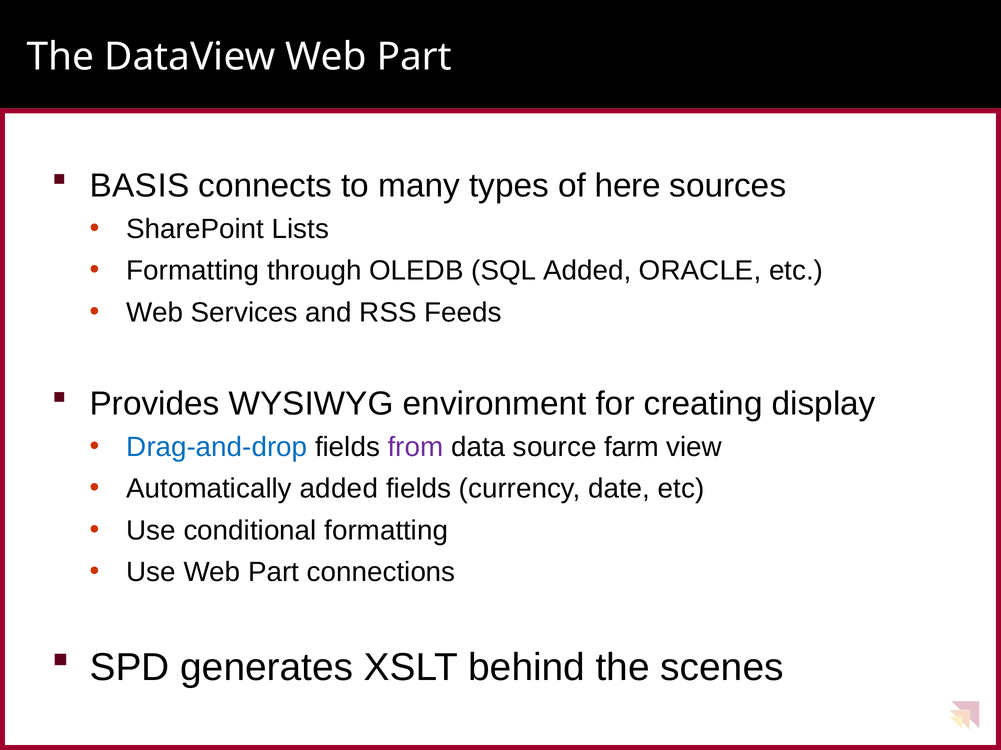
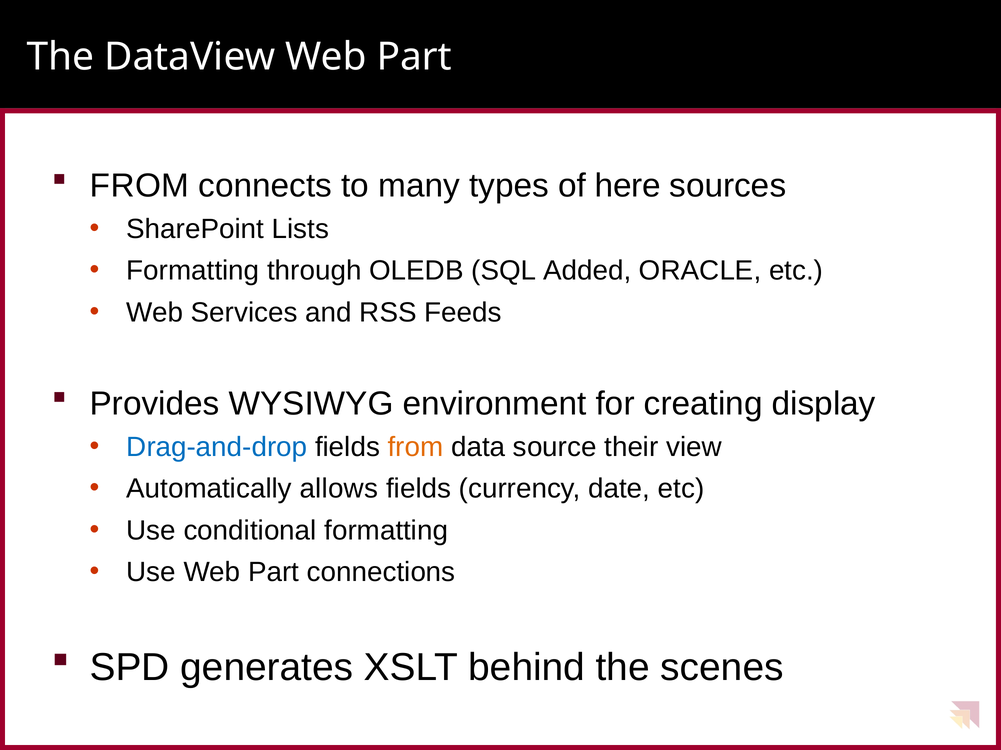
BASIS: BASIS -> FROM (140, 186)
from colour: purple -> orange (416, 447)
farm: farm -> their (631, 447)
Automatically added: added -> allows (339, 489)
